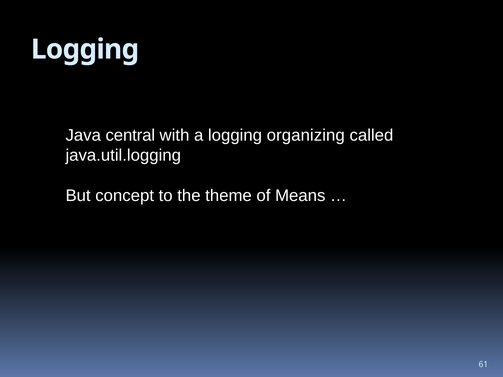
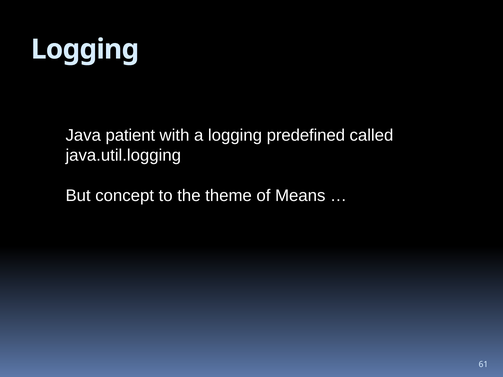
central: central -> patient (130, 135)
organizing: organizing -> predefined (306, 135)
